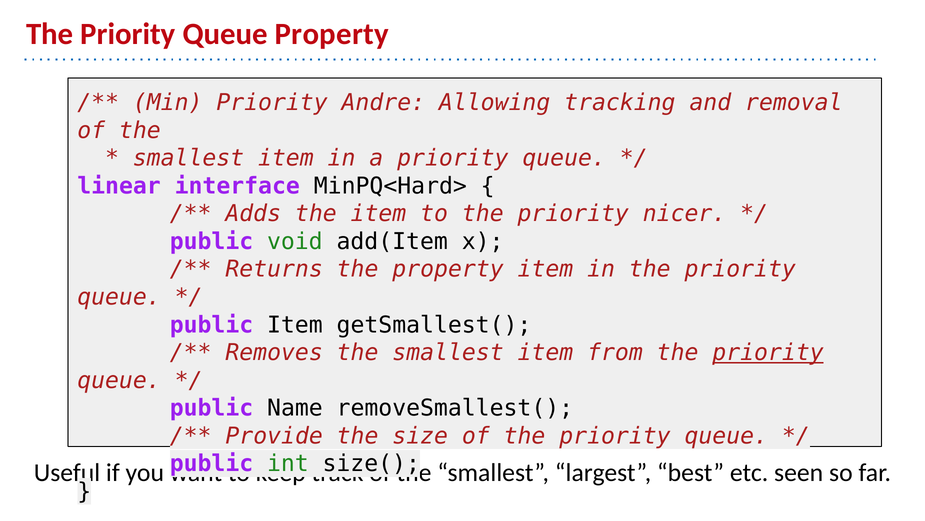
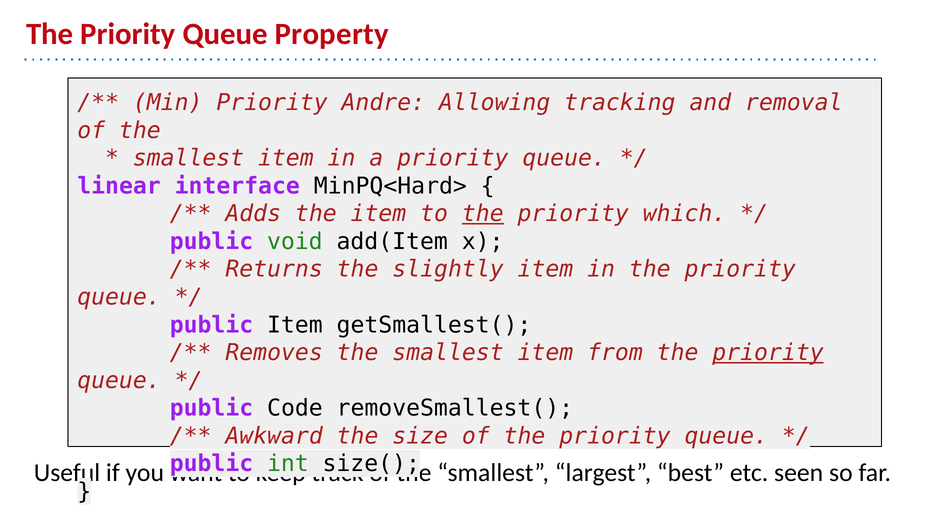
the underline: none -> present (483, 213)
nicer: nicer -> which (685, 213)
the property: property -> slightly (448, 269)
Name: Name -> Code (295, 408)
Provide: Provide -> Awkward (274, 435)
